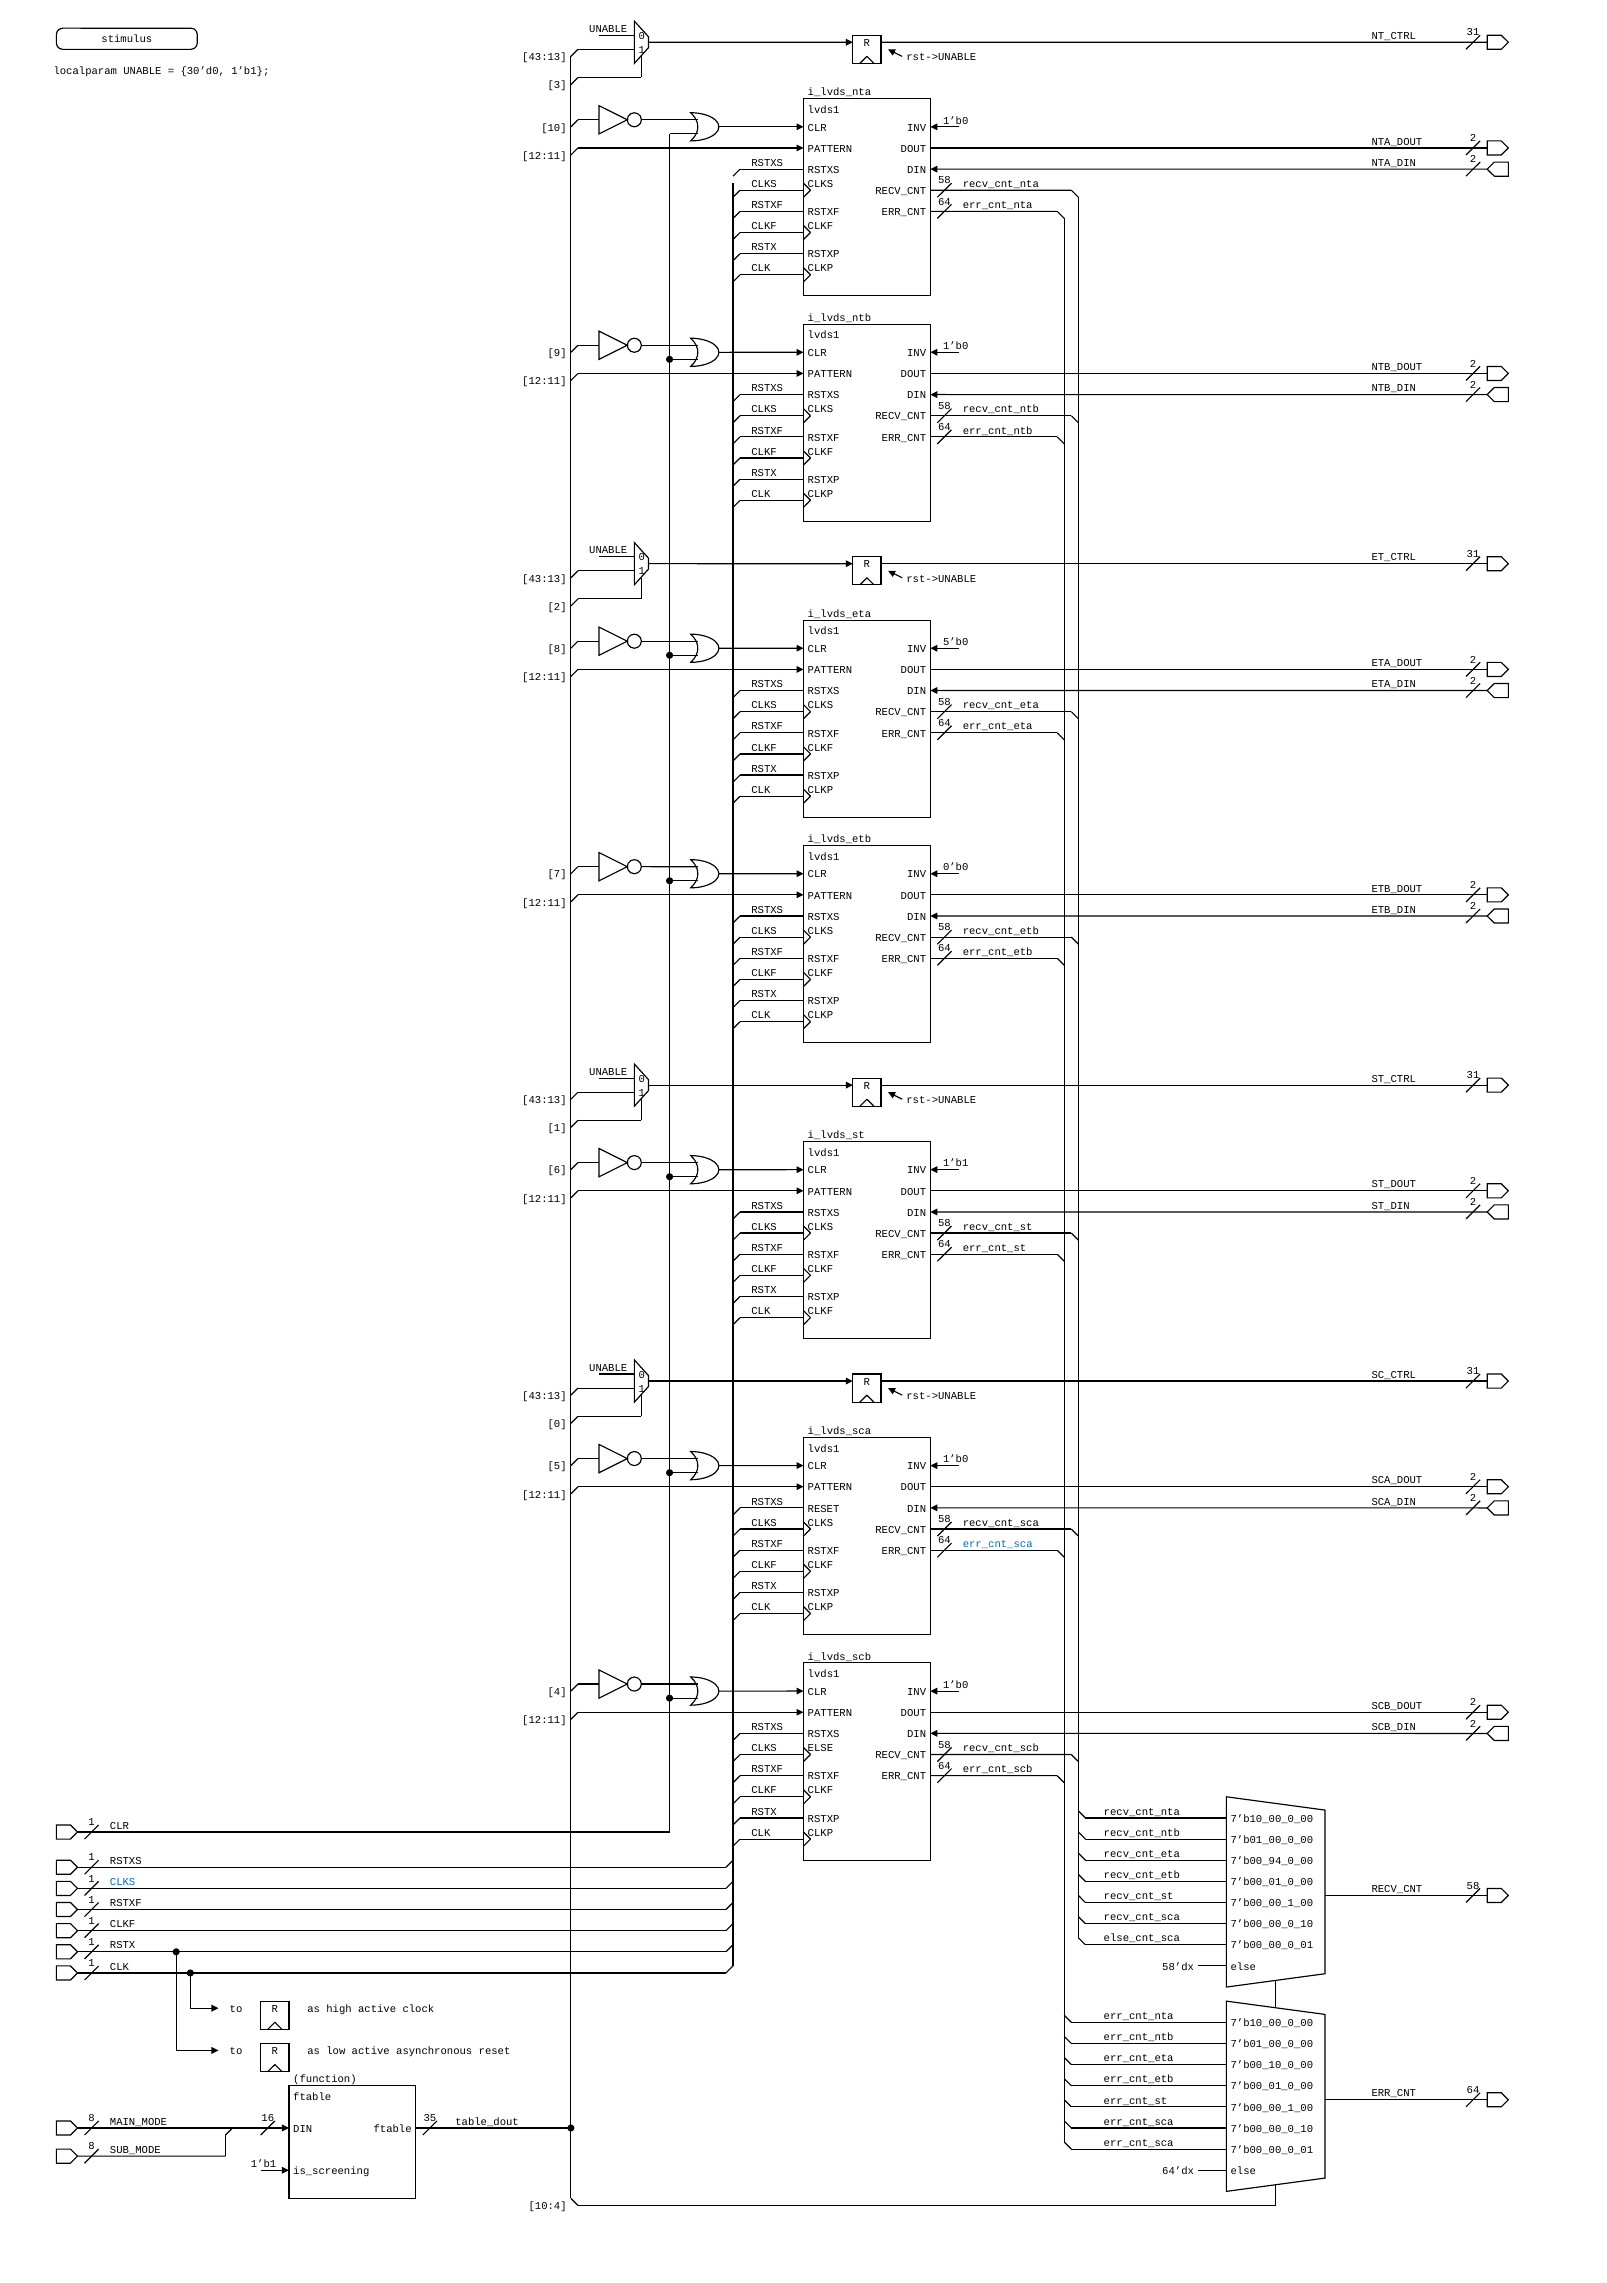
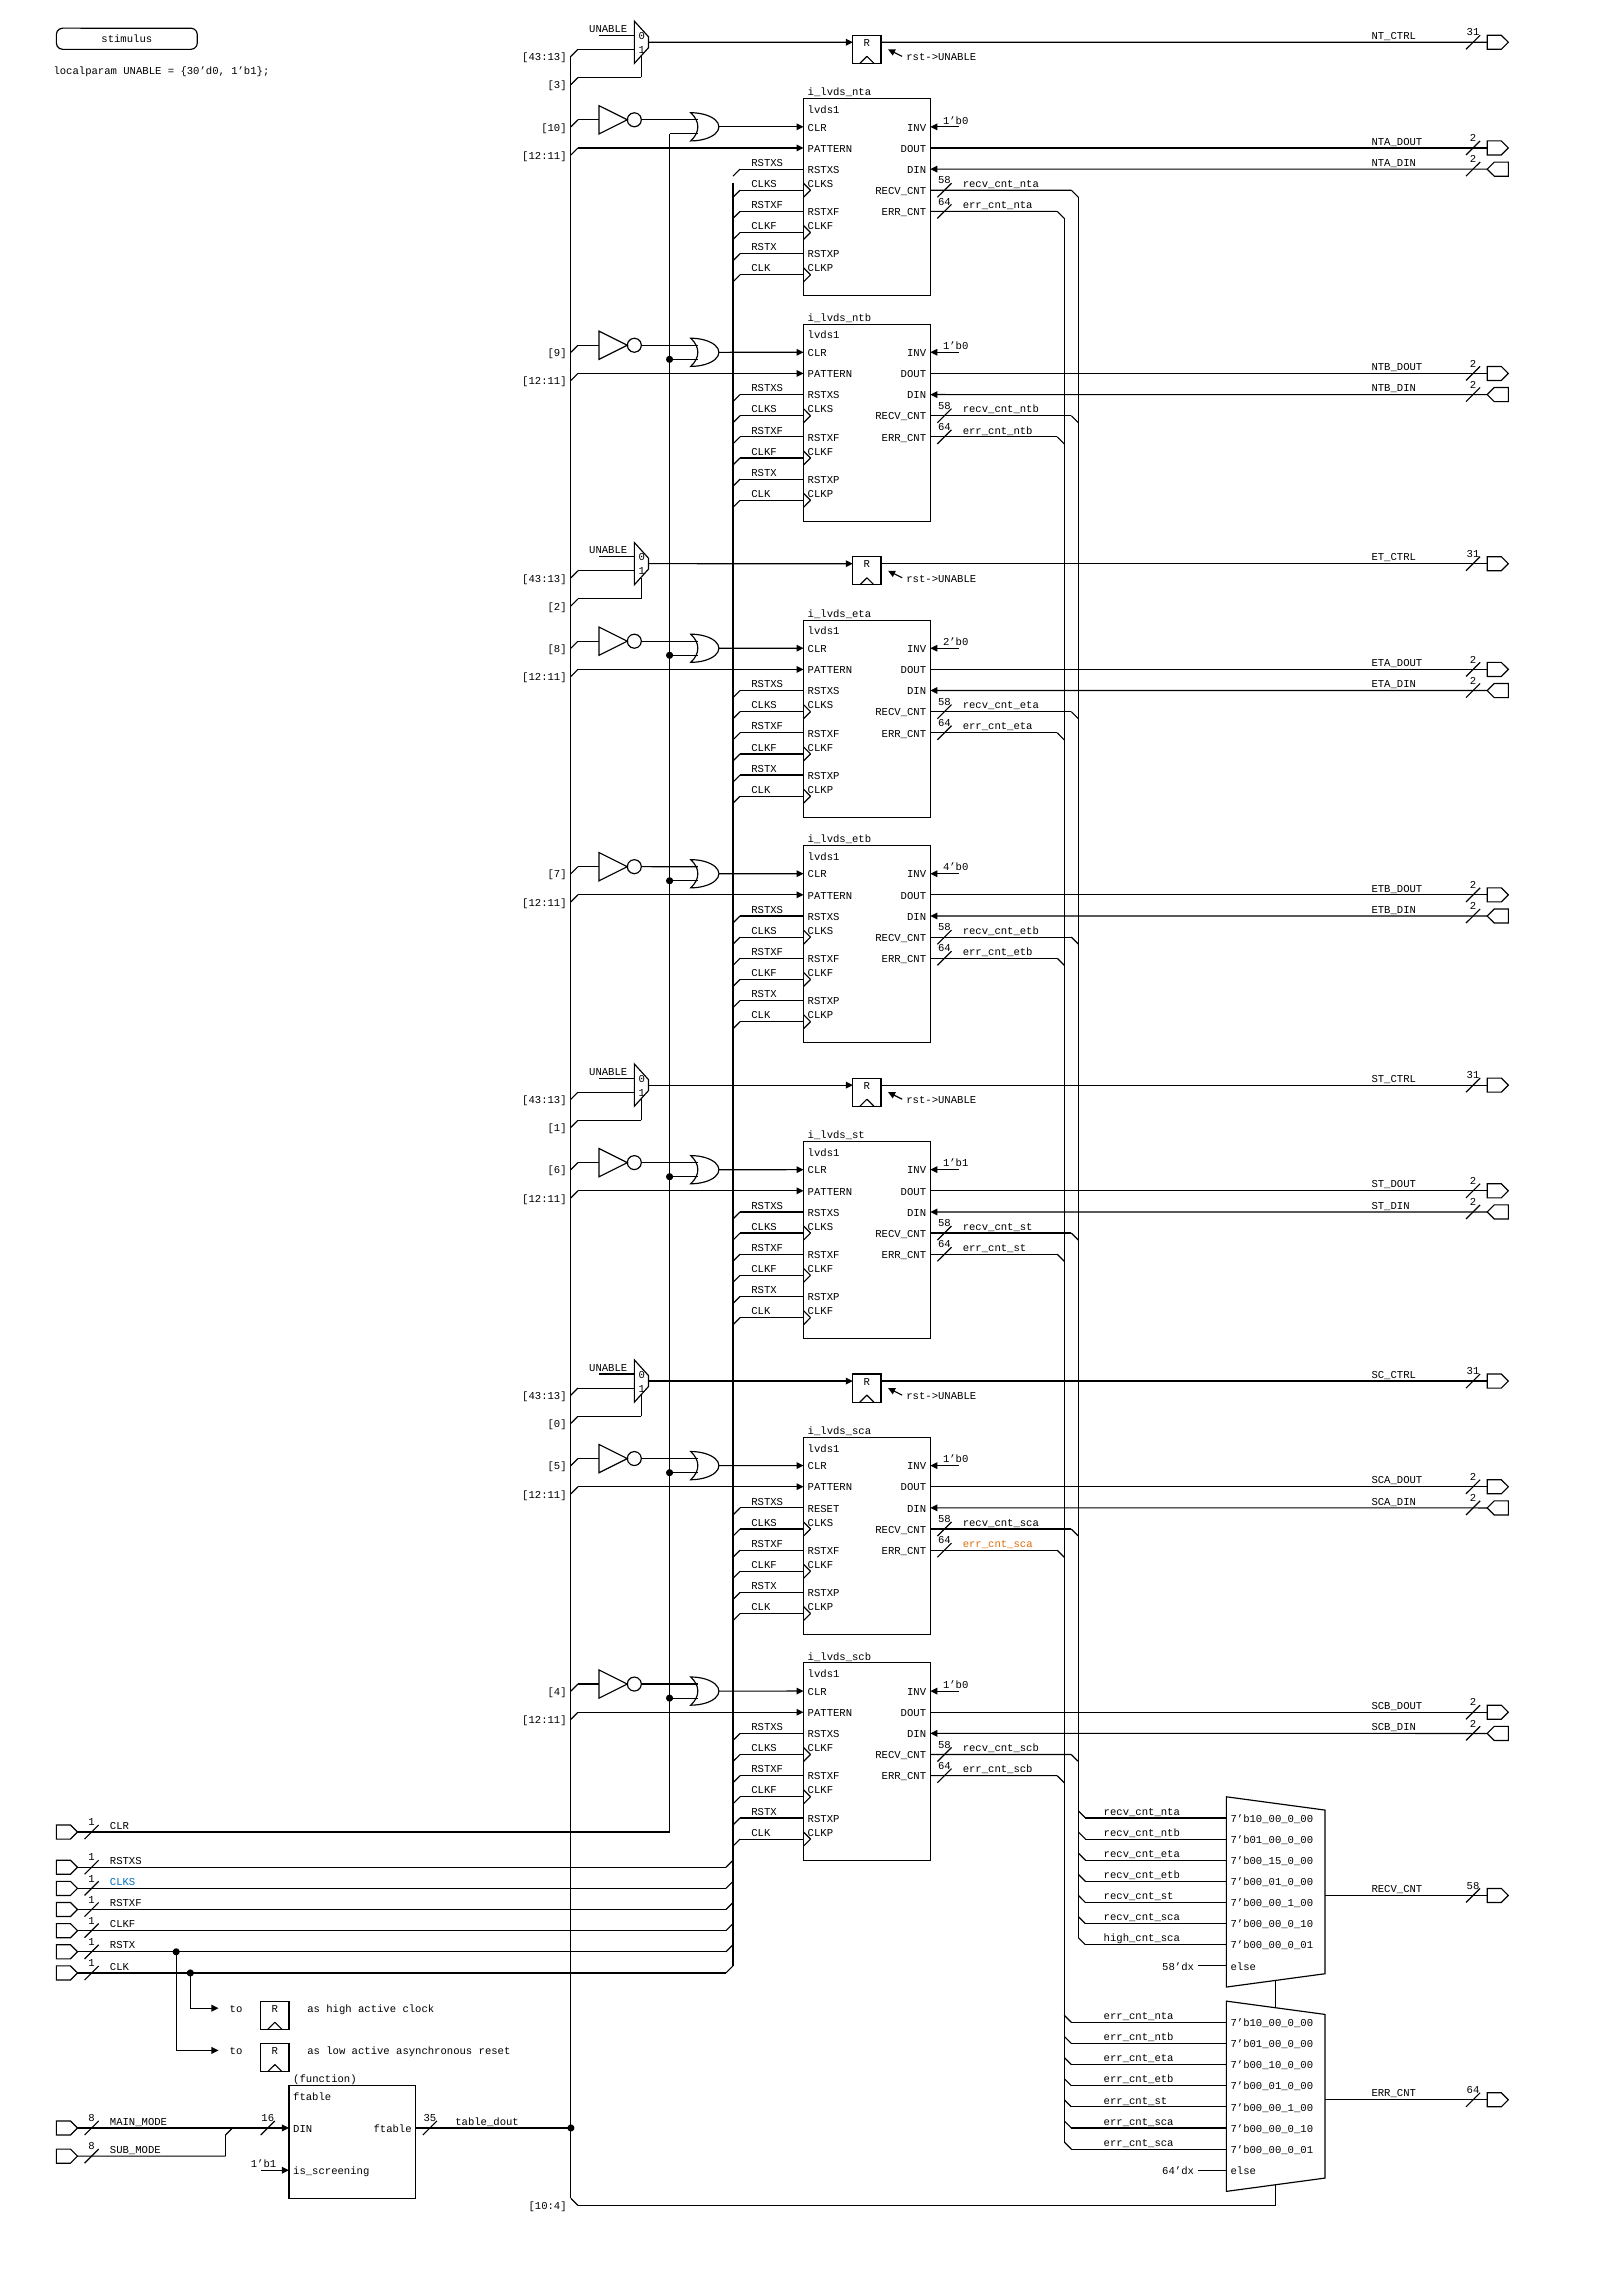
5’b0: 5’b0 -> 2’b0 (956, 642)
0’b0: 0’b0 -> 4’b0 (956, 868)
err_cnt_sca colour: blue -> orange (998, 1544)
ELSE: ELSE -> CLKF (820, 1749)
7’b00_94_0_00: 7’b00_94_0_00 -> 7’b00_15_0_00 (1272, 1861)
else_cnt_sca: else_cnt_sca -> high_cnt_sca (1142, 1939)
